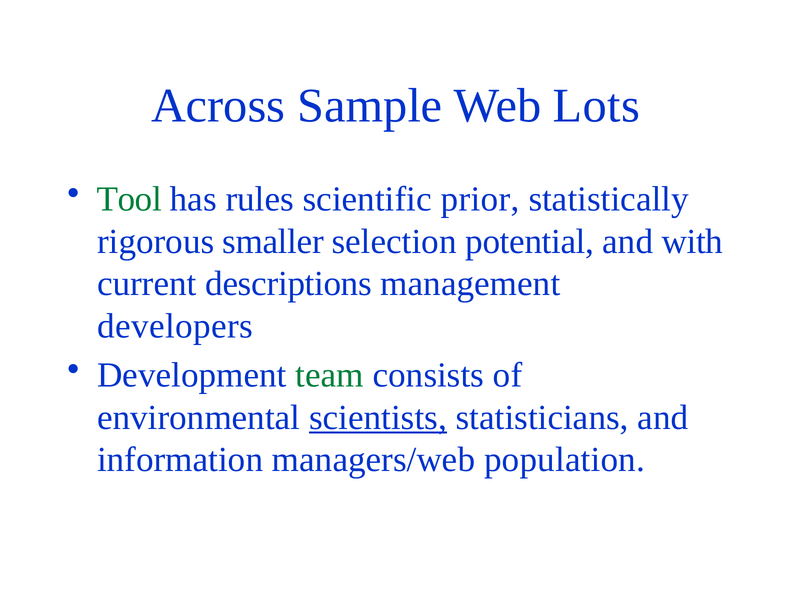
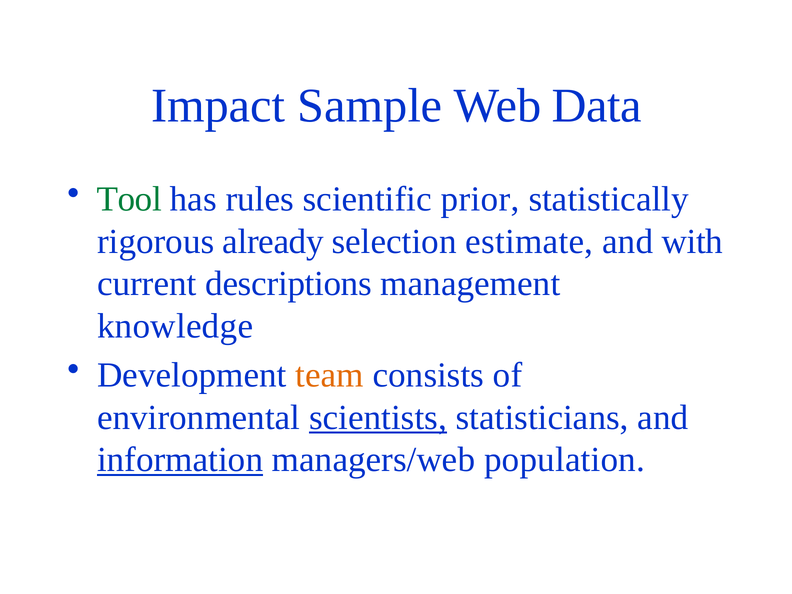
Across: Across -> Impact (218, 106)
Lots: Lots -> Data (597, 106)
smaller: smaller -> already (273, 241)
potential: potential -> estimate (529, 241)
developers: developers -> knowledge (175, 326)
team colour: green -> orange (330, 375)
information underline: none -> present (180, 460)
